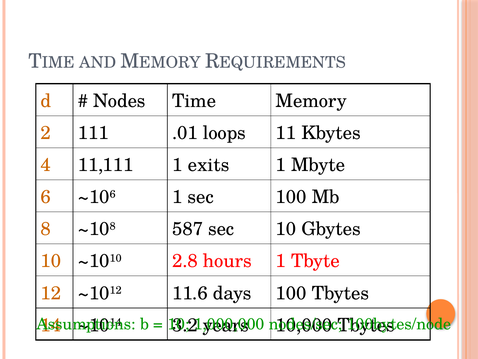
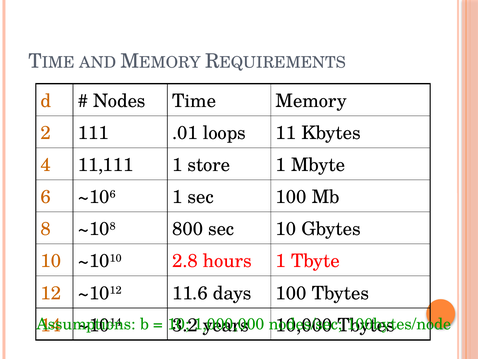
exits: exits -> store (209, 165)
587: 587 -> 800 (188, 229)
